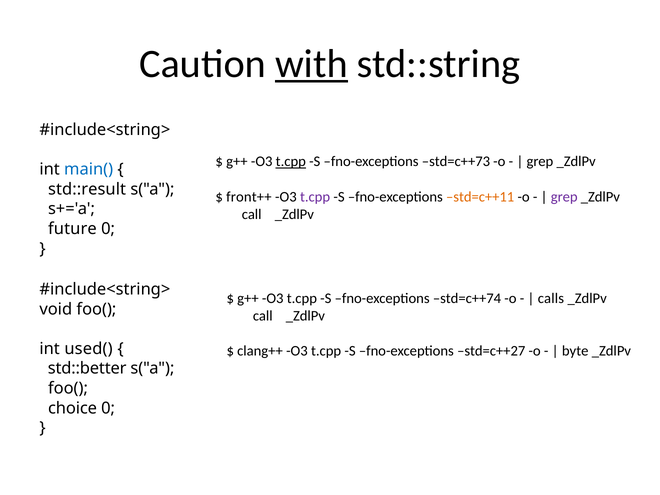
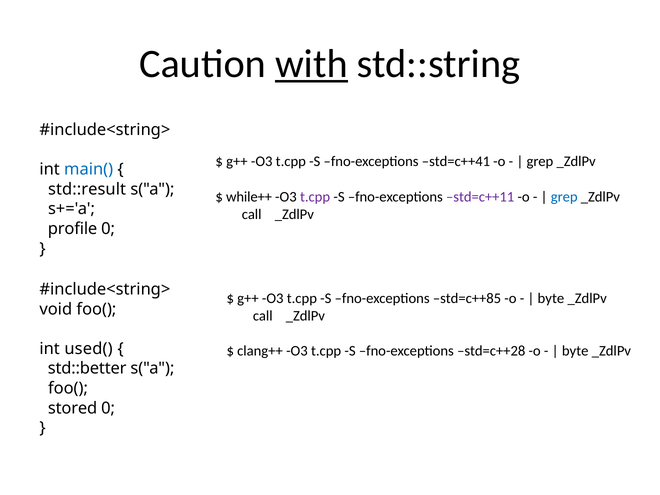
t.cpp underline: present -> none (291, 162)
std=c++73: std=c++73 -> std=c++41 (456, 162)
front++: front++ -> while++ (249, 197)
std=c++11 colour: orange -> purple (480, 197)
grep colour: purple -> blue (564, 197)
future: future -> profile (73, 229)
std=c++74: std=c++74 -> std=c++85 (467, 298)
calls: calls -> byte (551, 298)
std=c++27: std=c++27 -> std=c++28 (491, 351)
choice: choice -> stored (73, 408)
